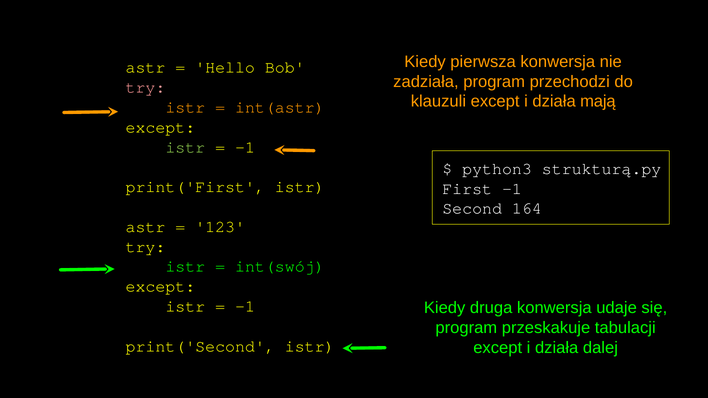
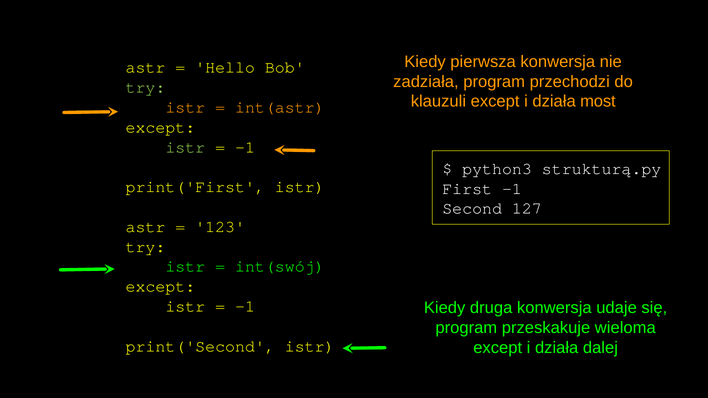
try colour: pink -> light green (145, 87)
mają: mają -> most (598, 102)
164: 164 -> 127 (527, 209)
tabulacji: tabulacji -> wieloma (625, 328)
